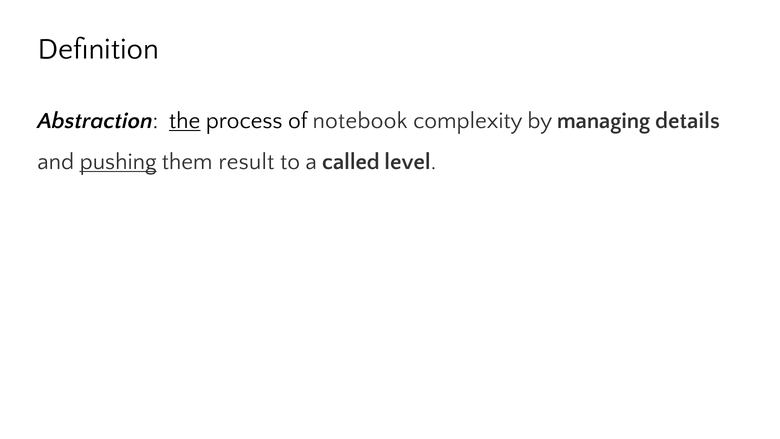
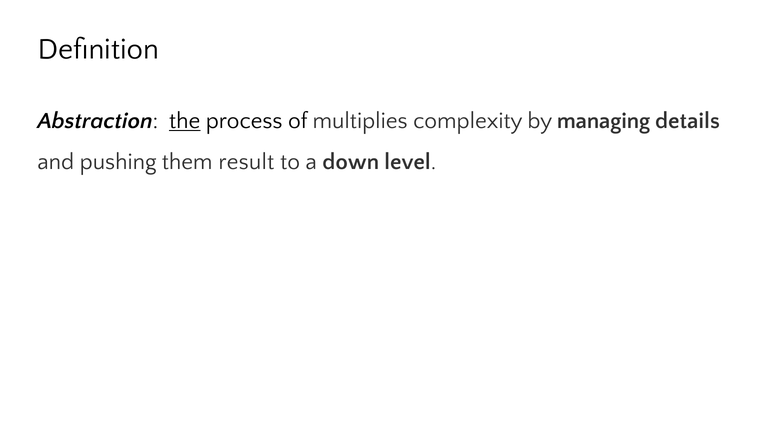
notebook: notebook -> multiplies (360, 121)
pushing underline: present -> none (118, 162)
called: called -> down (351, 162)
